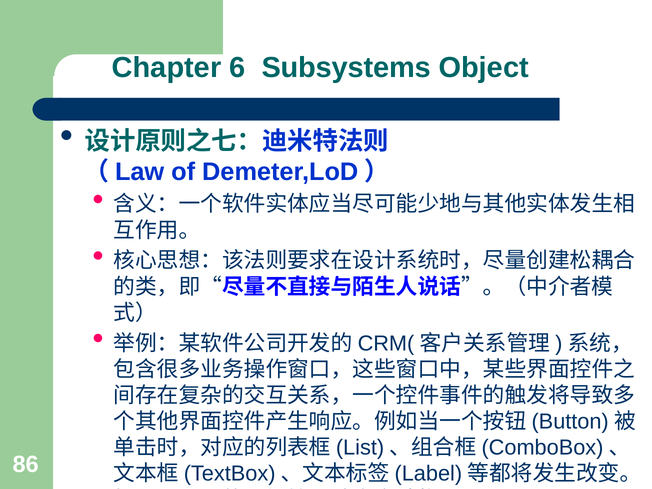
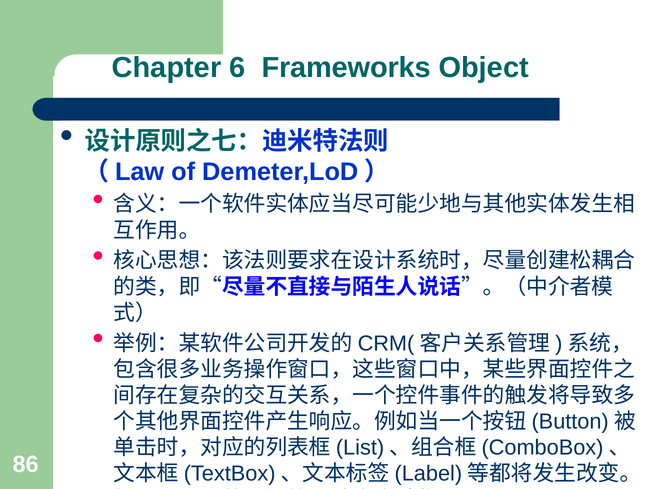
Subsystems: Subsystems -> Frameworks (346, 68)
